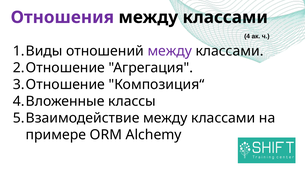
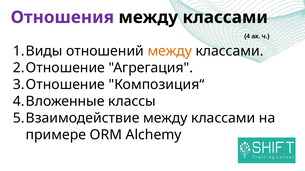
между colour: purple -> orange (170, 51)
